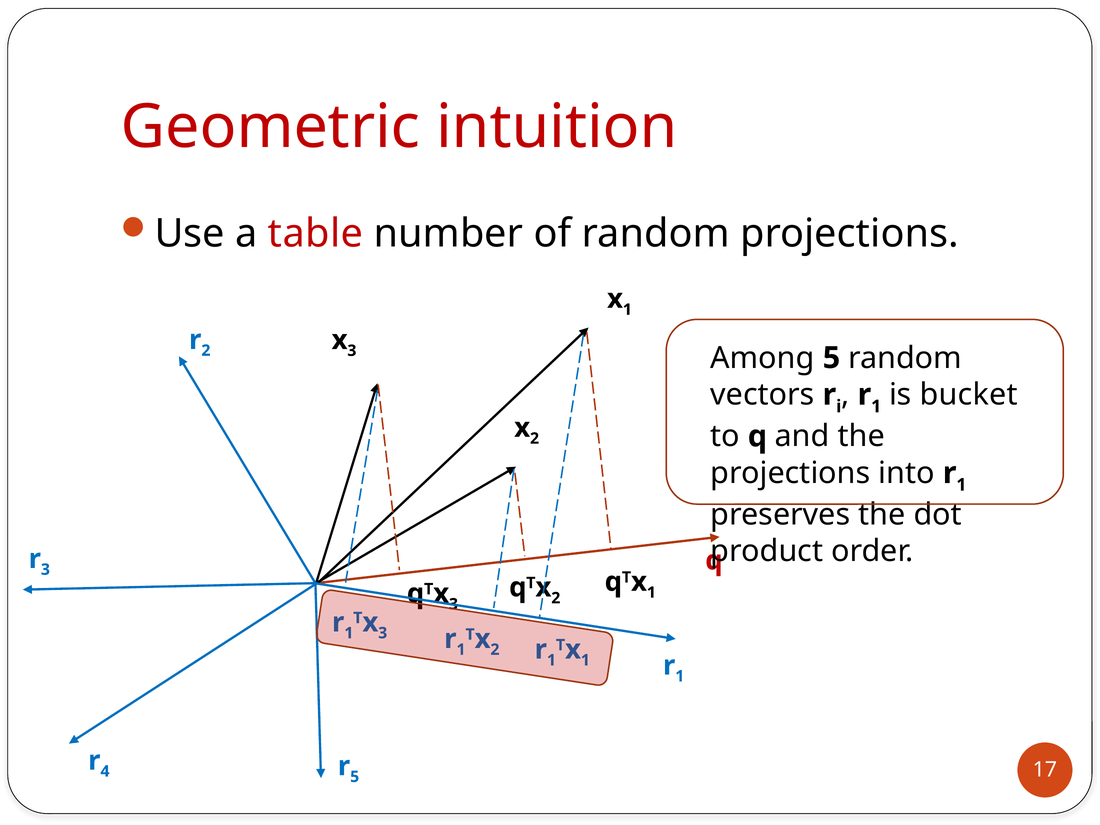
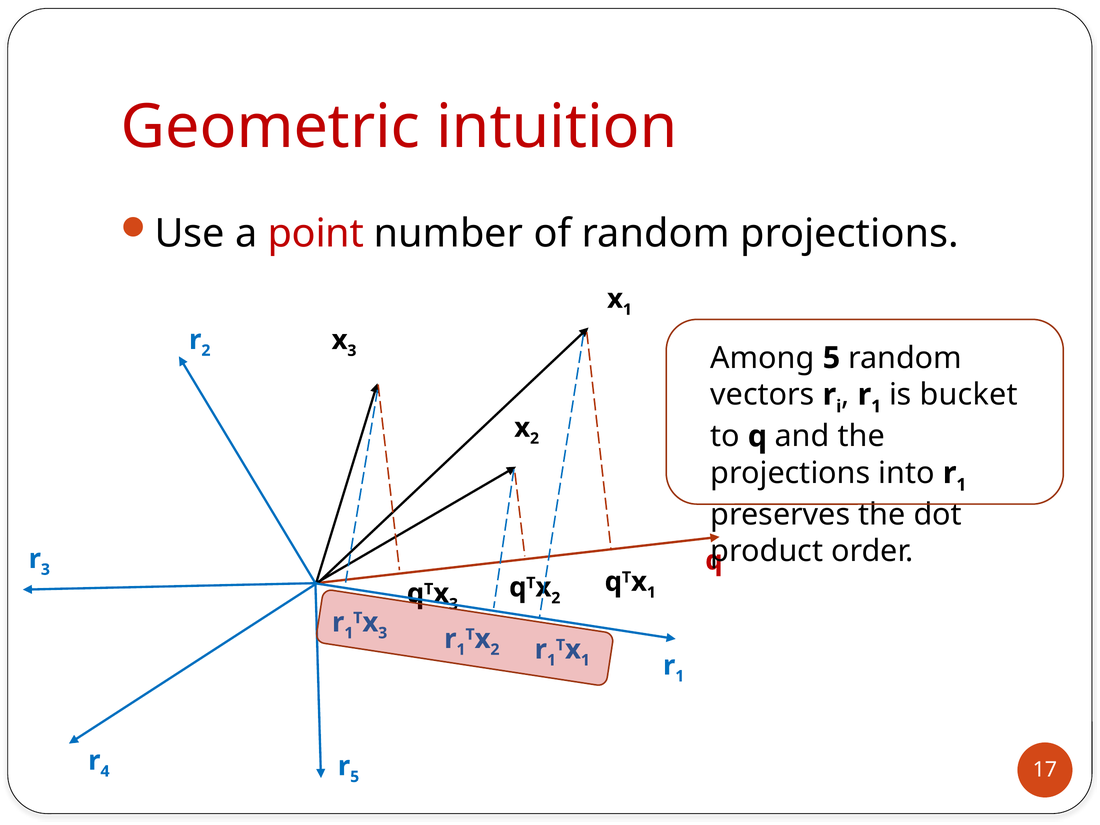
table: table -> point (316, 234)
